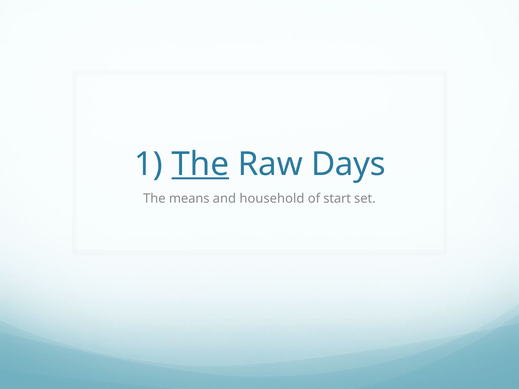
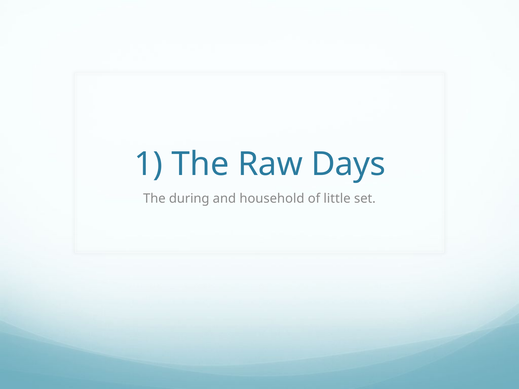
The underline: present -> none (200, 164)
means: means -> during (189, 199)
start: start -> little (337, 199)
